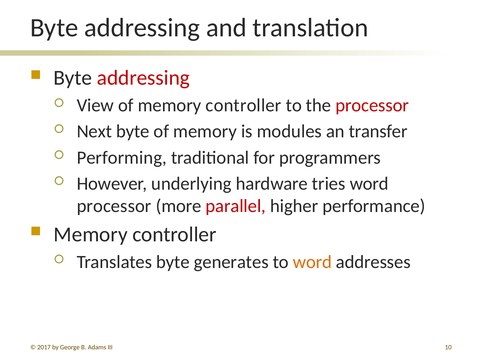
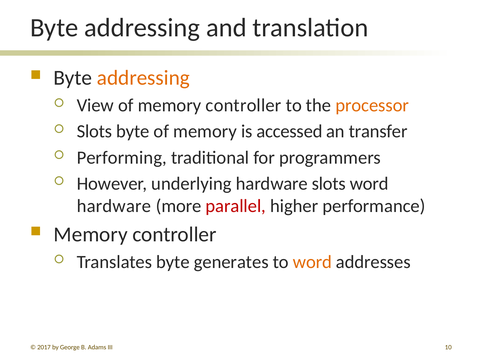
addressing colour: red -> orange (143, 78)
processor colour: red -> orange (372, 105)
Next: Next -> Slots (94, 131)
modules: modules -> accessed (289, 131)
hardware tries: tries -> slots (329, 183)
processor: processor -> hardware (114, 206)
